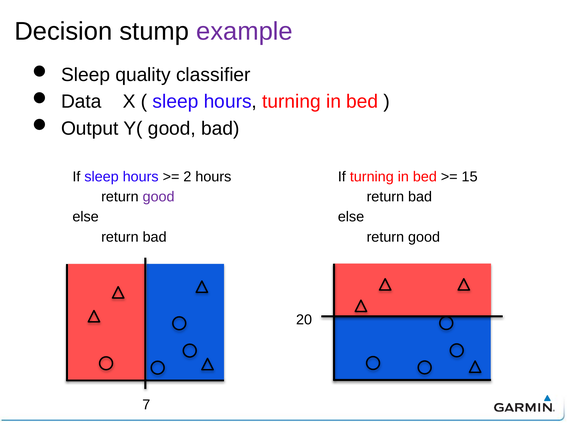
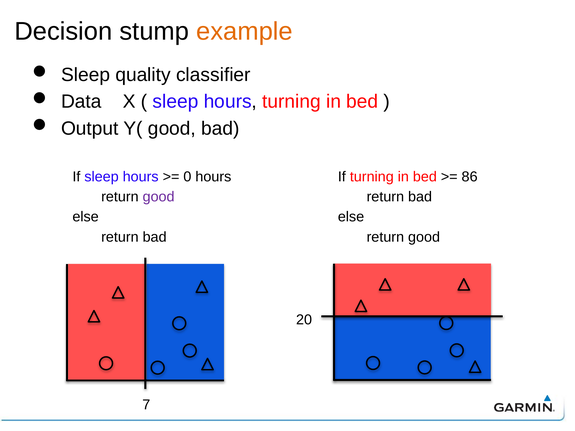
example colour: purple -> orange (245, 31)
2: 2 -> 0 (187, 177)
15: 15 -> 86 (470, 177)
